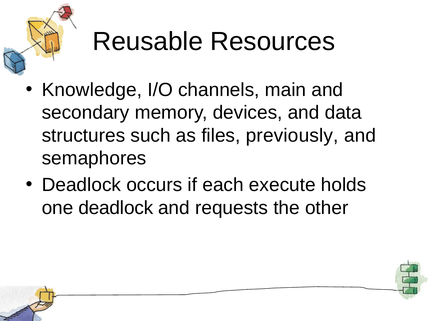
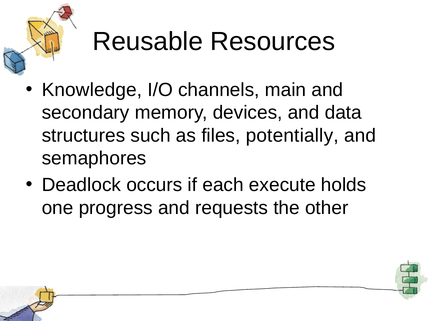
previously: previously -> potentially (292, 135)
one deadlock: deadlock -> progress (116, 208)
